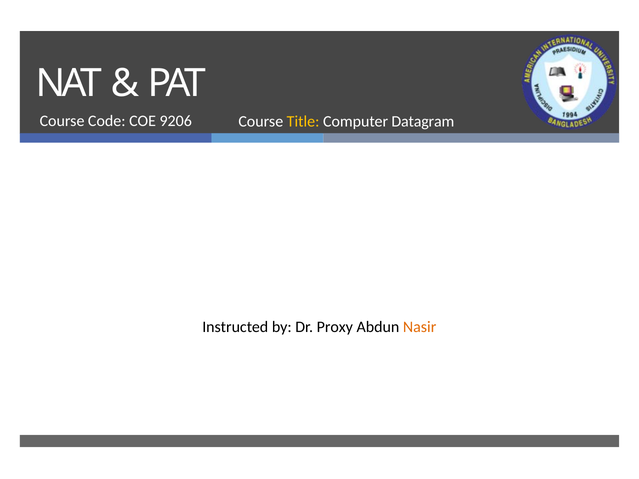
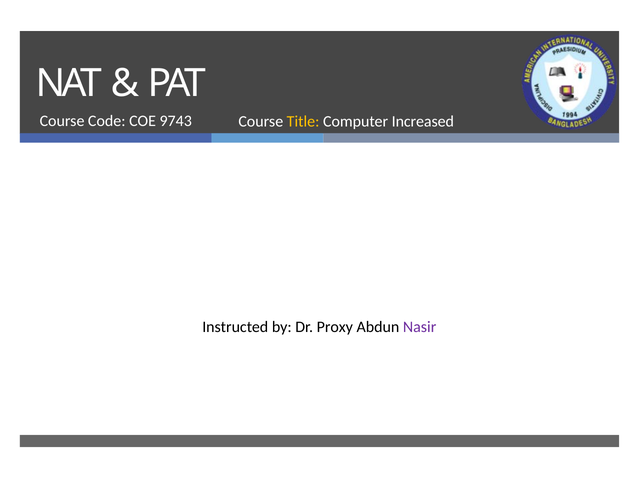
9206: 9206 -> 9743 (176, 121)
Datagram: Datagram -> Increased (423, 121)
Nasir colour: orange -> purple (420, 327)
